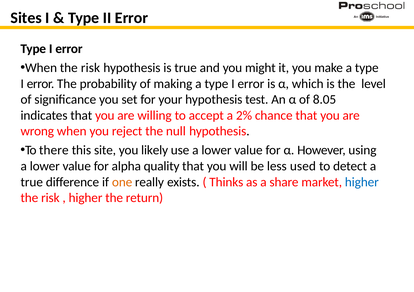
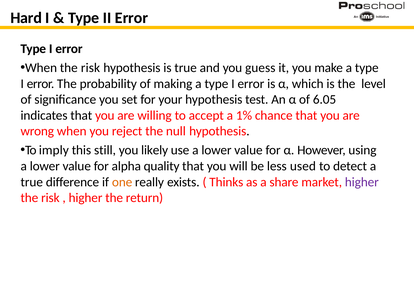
Sites: Sites -> Hard (26, 18)
might: might -> guess (260, 68)
8.05: 8.05 -> 6.05 (324, 100)
2%: 2% -> 1% (244, 116)
there: there -> imply (54, 150)
site: site -> still (105, 150)
higher colour: blue -> purple (362, 182)
